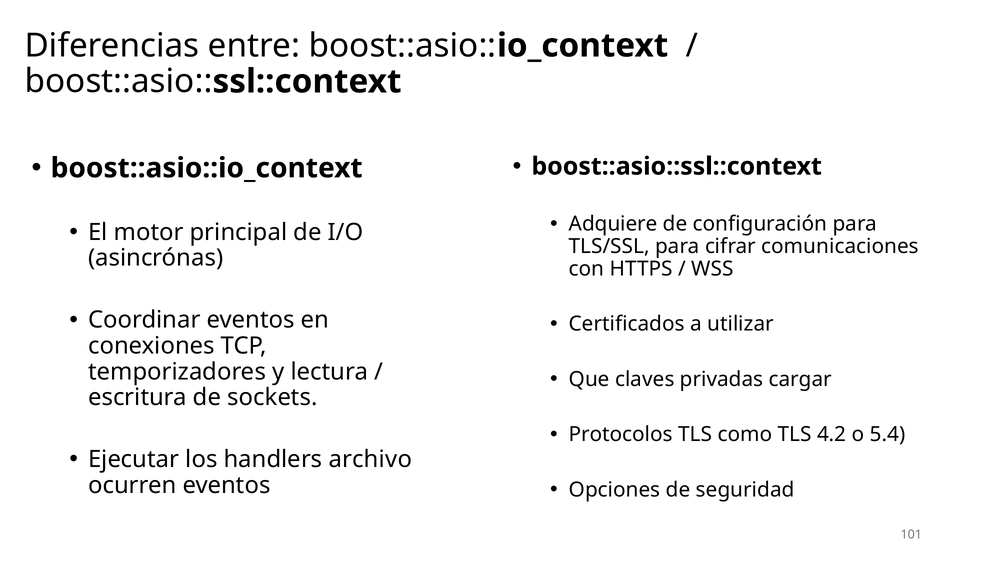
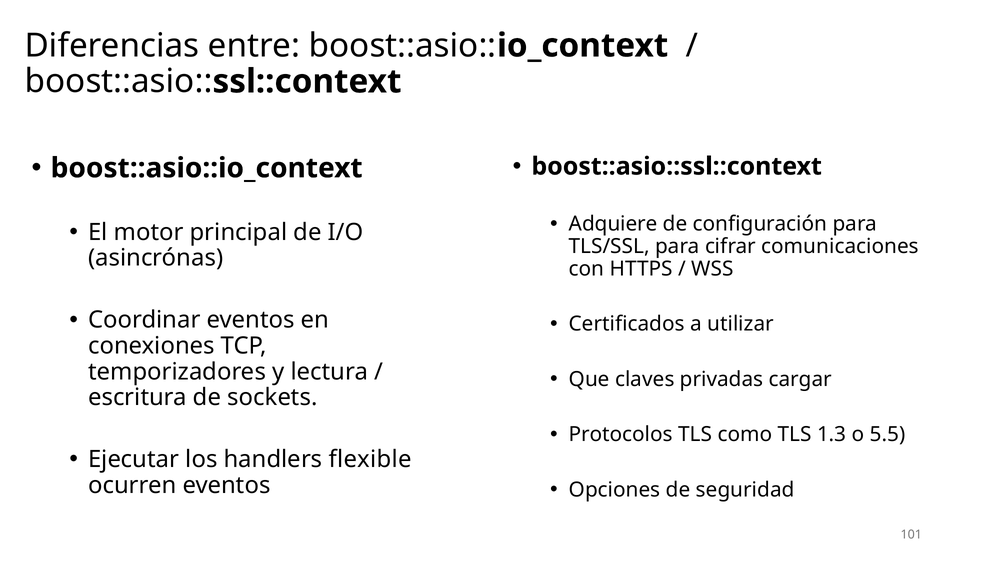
4.2: 4.2 -> 1.3 (832, 435)
5.4: 5.4 -> 5.5 (888, 435)
archivo: archivo -> flexible (370, 460)
